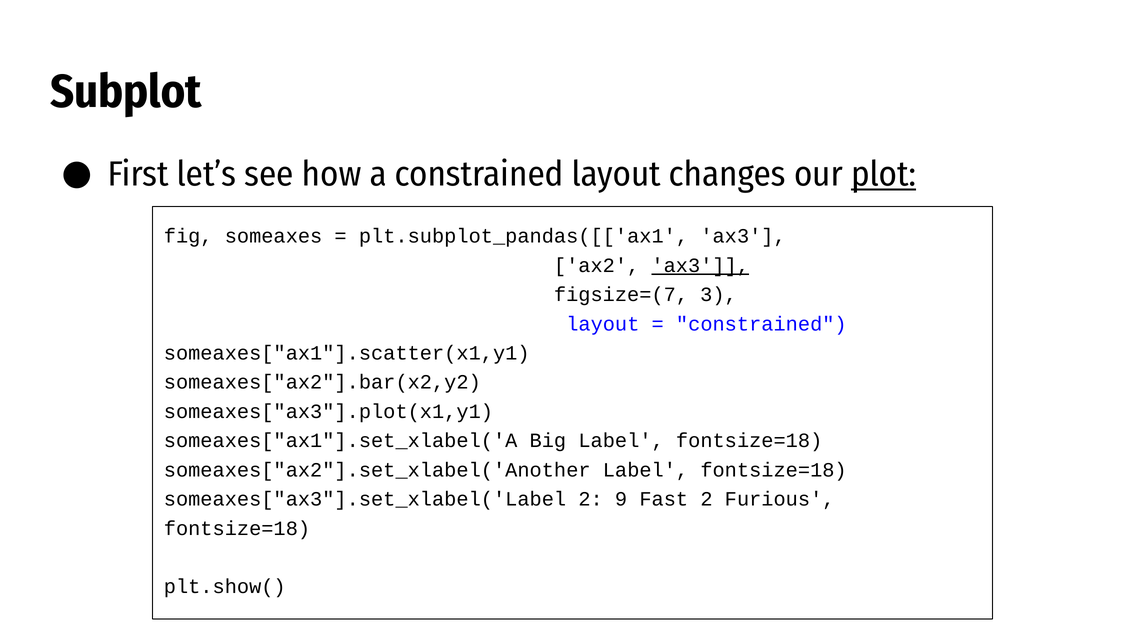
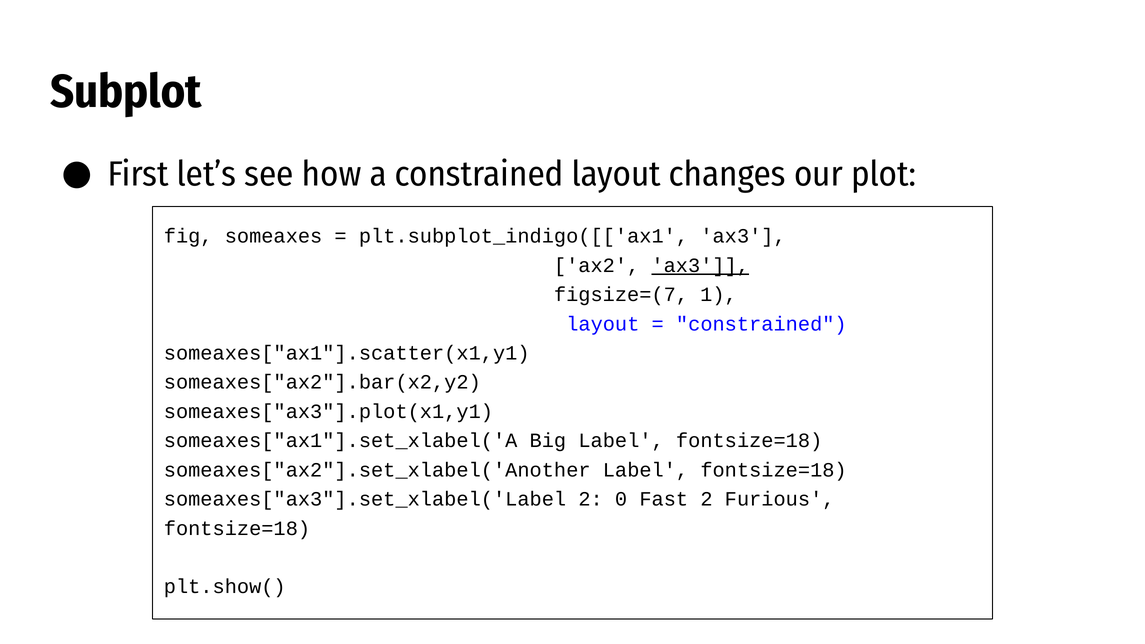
plot underline: present -> none (884, 174)
plt.subplot_pandas([['ax1: plt.subplot_pandas([['ax1 -> plt.subplot_indigo([['ax1 (523, 236)
3: 3 -> 1 (719, 295)
9: 9 -> 0 (621, 499)
